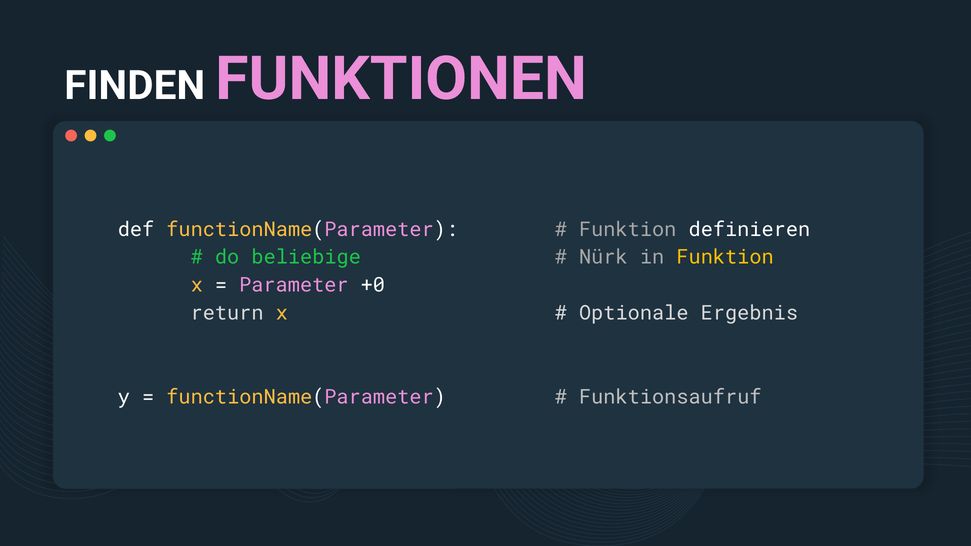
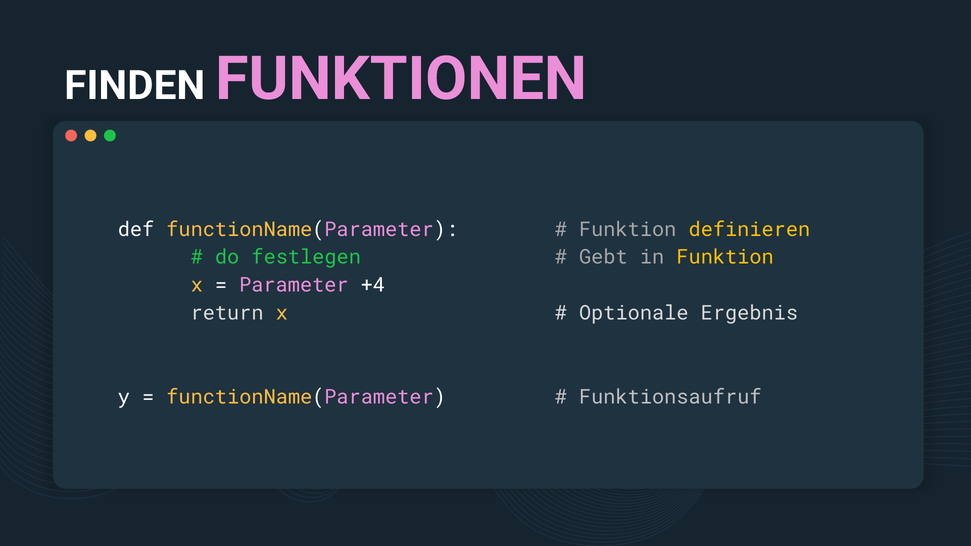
definieren colour: white -> yellow (749, 229)
beliebige: beliebige -> festlegen (306, 257)
Nürk: Nürk -> Gebt (603, 257)
+0: +0 -> +4 (373, 285)
